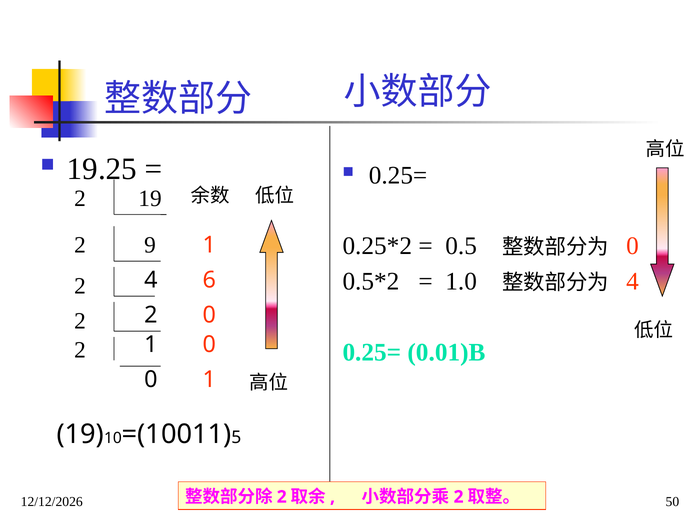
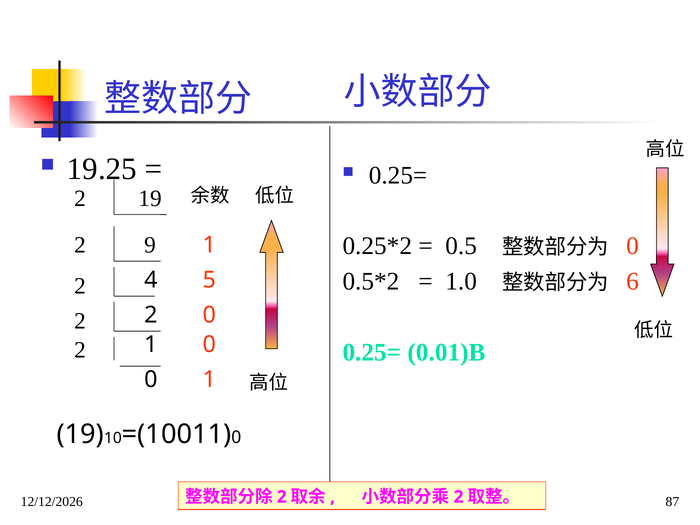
4: 4 -> 6 (632, 281)
6: 6 -> 5 (209, 280)
5: 5 -> 0 (236, 438)
50: 50 -> 87 (672, 502)
